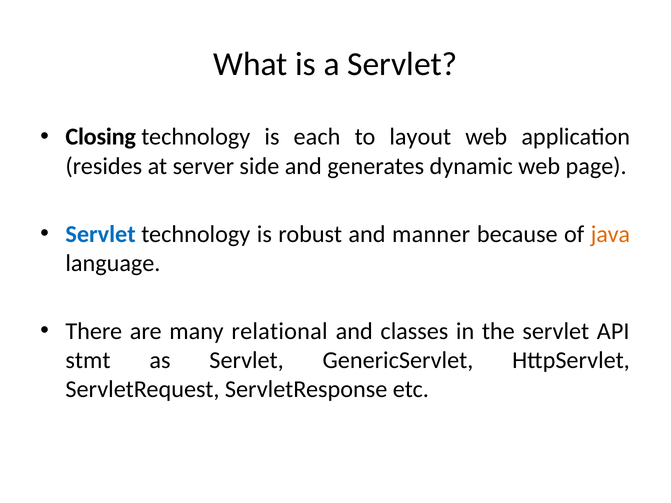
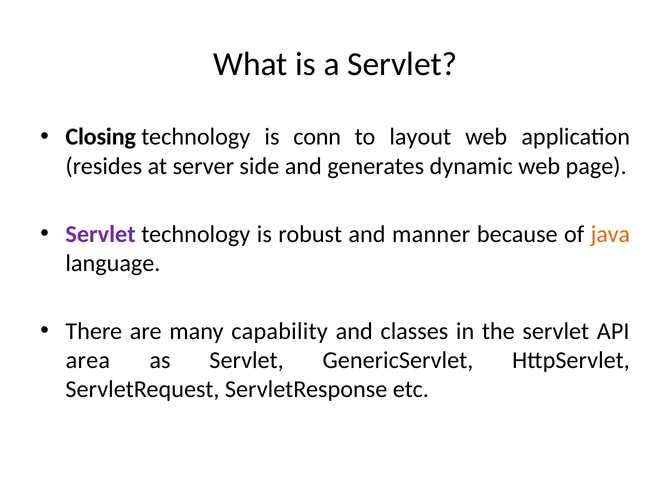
each: each -> conn (317, 137)
Servlet colour: blue -> purple (101, 234)
relational: relational -> capability (280, 331)
stmt: stmt -> area (88, 360)
